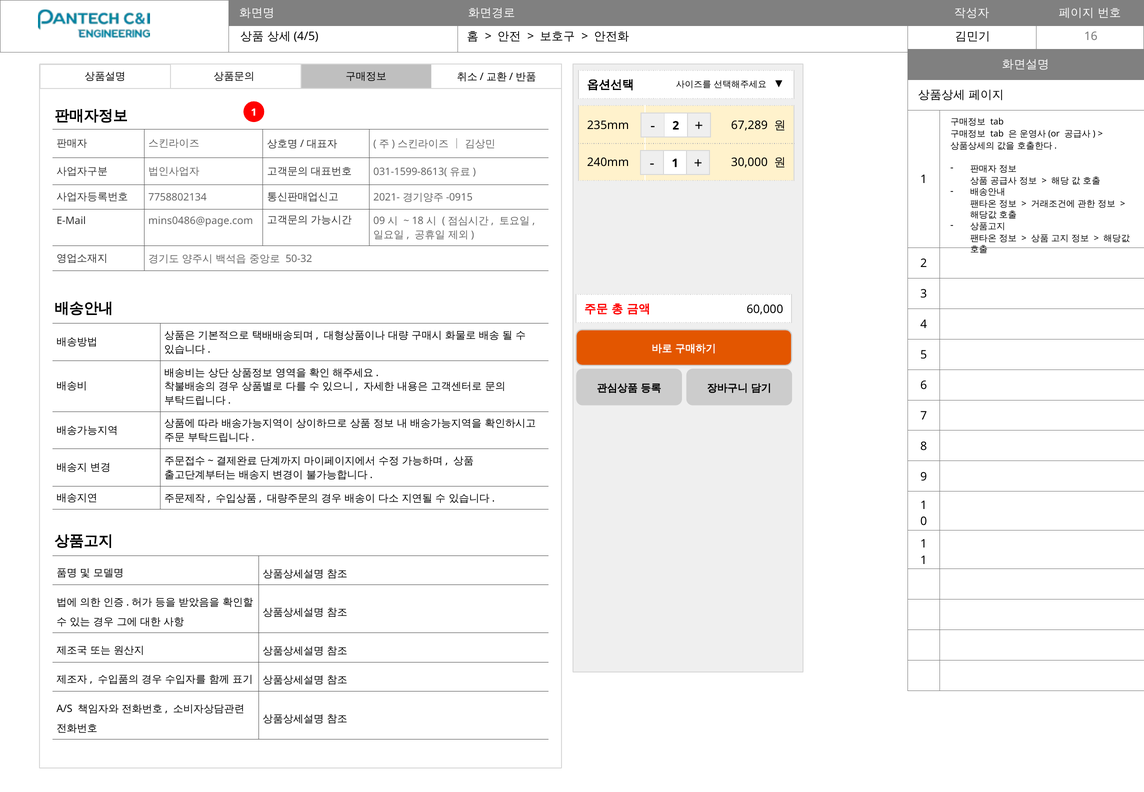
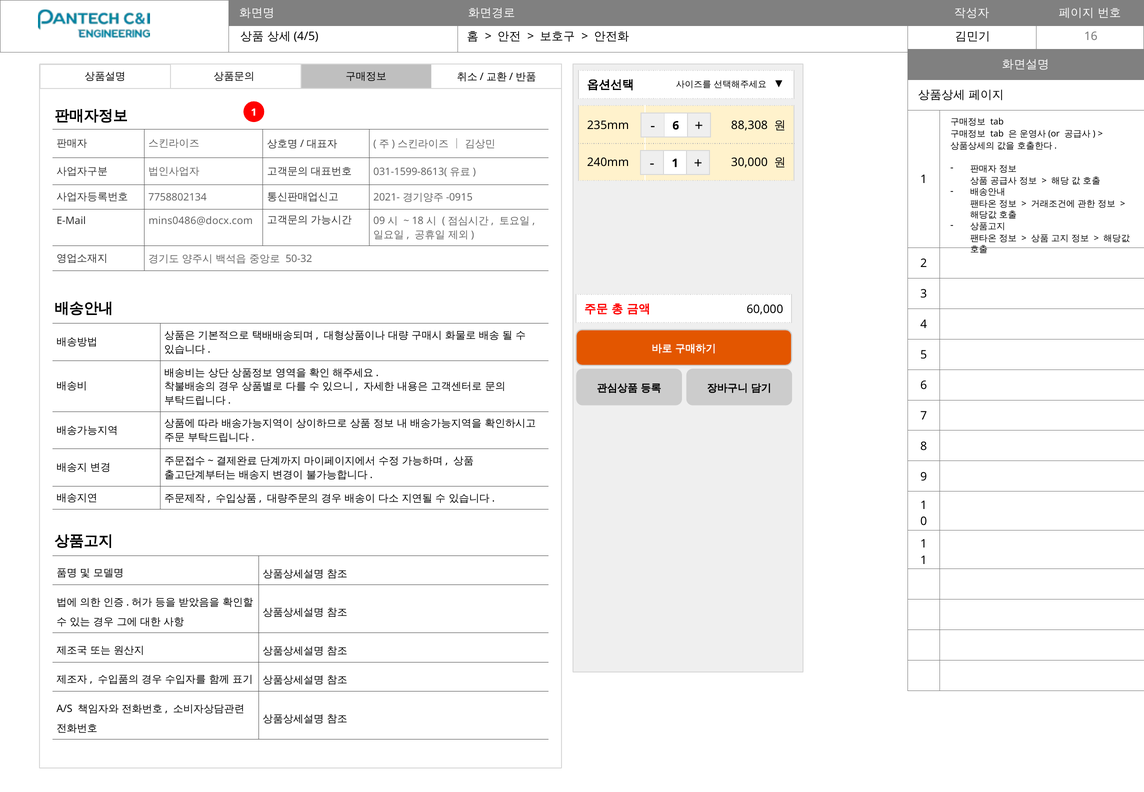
2: 2 -> 6 (676, 126)
67,289: 67,289 -> 88,308 (749, 125)
mins0486@page.com: mins0486@page.com -> mins0486@docx.com (201, 221)
